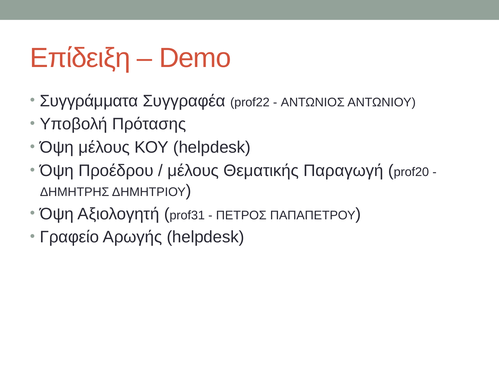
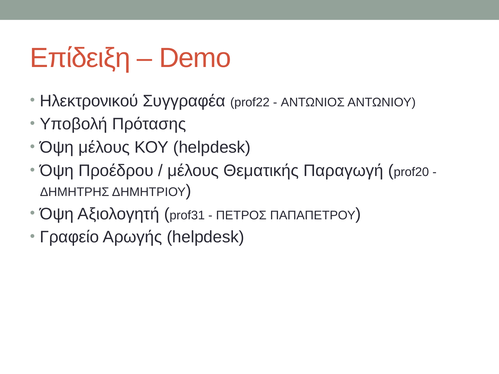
Συγγράμματα: Συγγράμματα -> Ηλεκτρονικού (89, 101)
